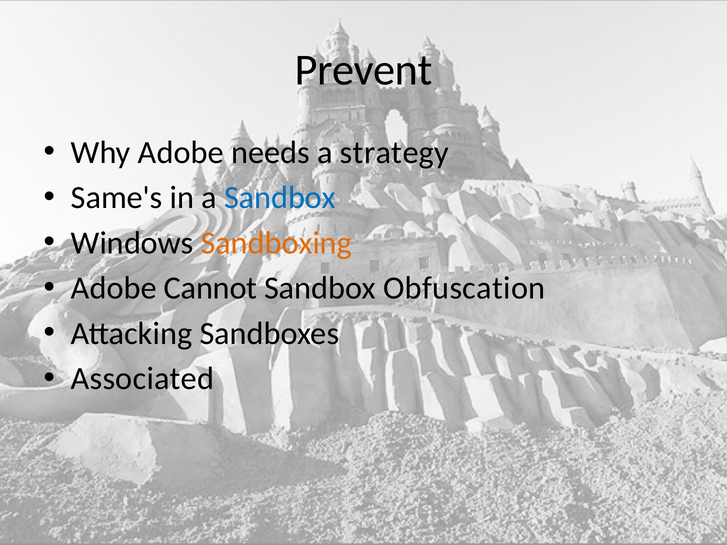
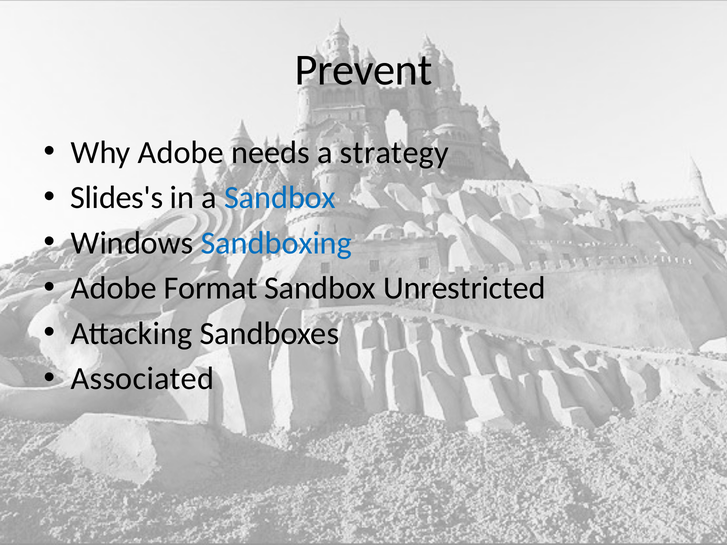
Same's: Same's -> Slides's (117, 198)
Sandboxing colour: orange -> blue (276, 243)
Cannot: Cannot -> Format (211, 288)
Obfuscation: Obfuscation -> Unrestricted (464, 288)
